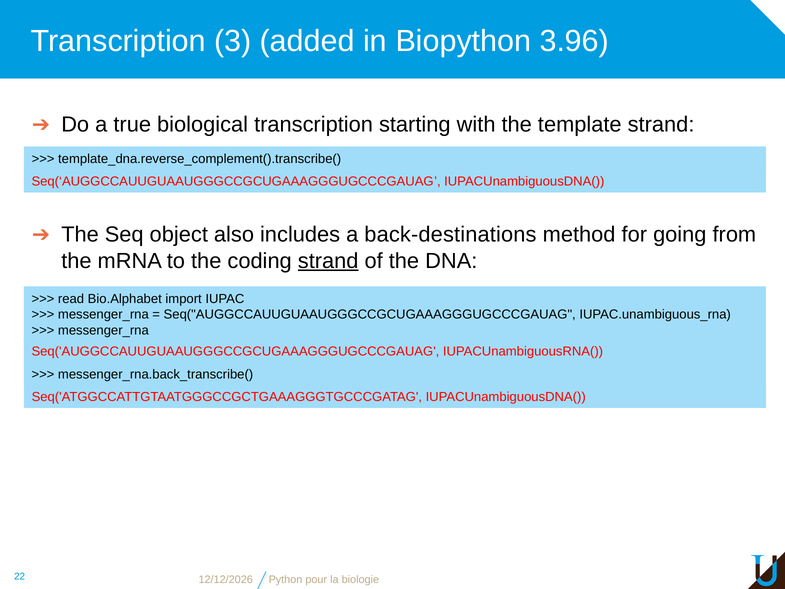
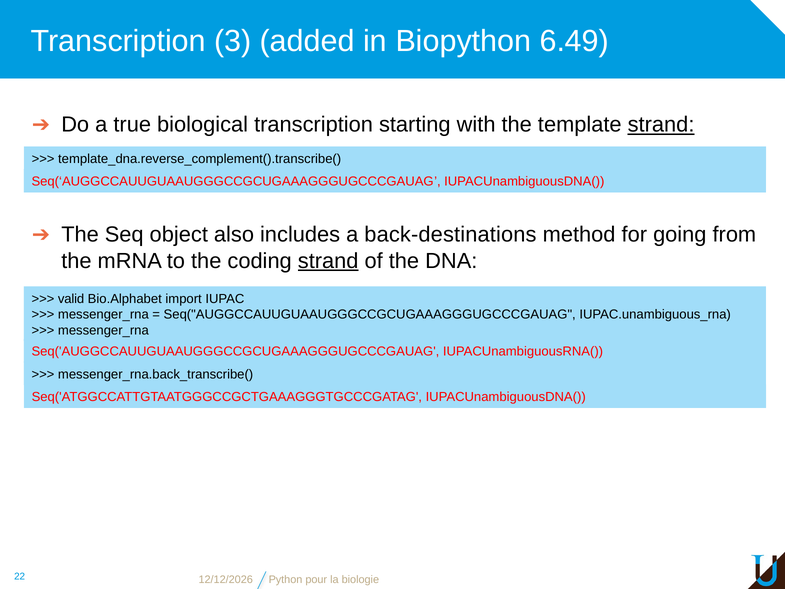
3.96: 3.96 -> 6.49 (574, 41)
strand underline: none -> present (661, 125)
read: read -> valid (71, 299)
